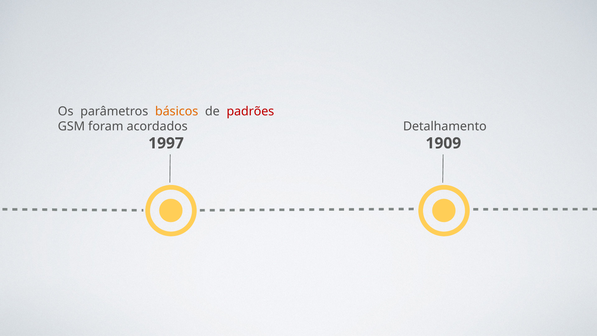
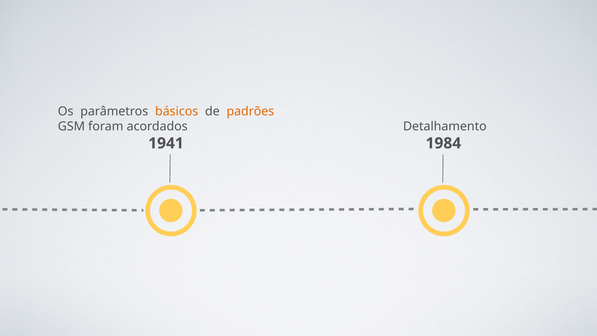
padrões colour: red -> orange (250, 111)
1997: 1997 -> 1941 (166, 143)
1909: 1909 -> 1984 (443, 143)
